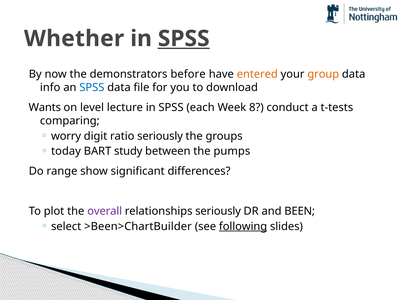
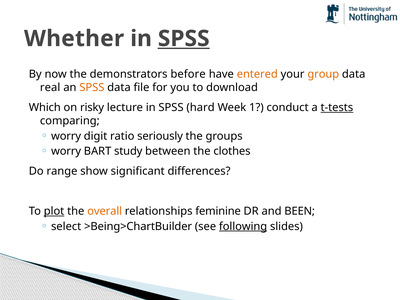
info: info -> real (50, 88)
SPSS colour: blue -> orange (92, 88)
Wants: Wants -> Which (45, 108)
level: level -> risky (92, 108)
each: each -> hard (201, 108)
8: 8 -> 1 (256, 108)
t-tests underline: none -> present (337, 108)
today: today -> worry (66, 151)
pumps: pumps -> clothes (232, 151)
plot underline: none -> present (54, 211)
overall colour: purple -> orange (105, 211)
relationships seriously: seriously -> feminine (218, 211)
>Been>ChartBuilder: >Been>ChartBuilder -> >Being>ChartBuilder (138, 226)
